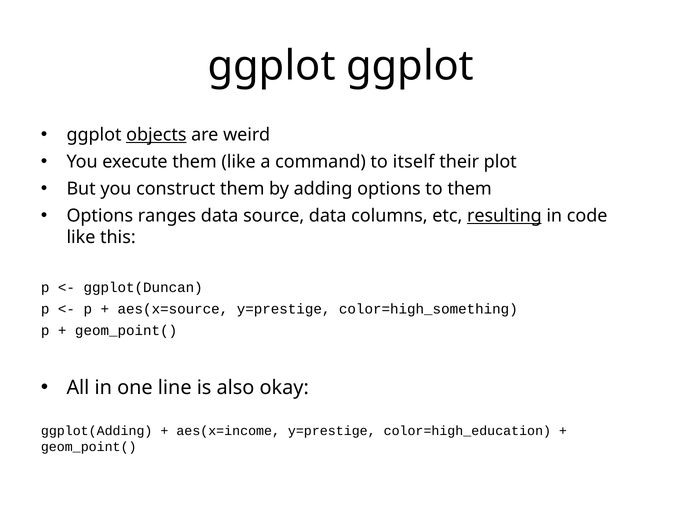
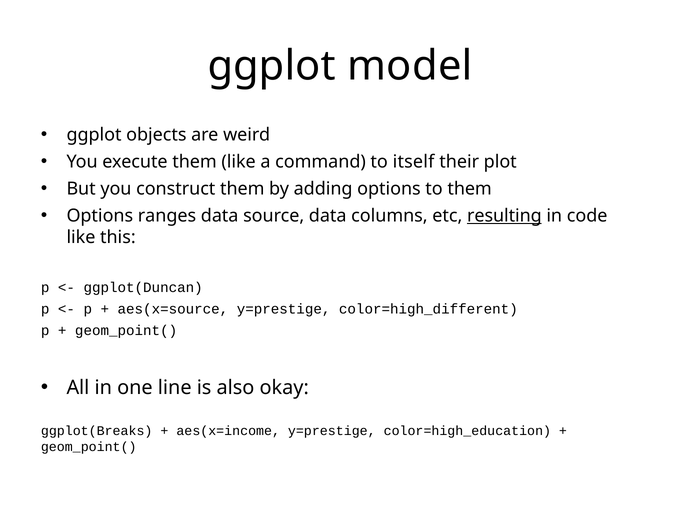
ggplot ggplot: ggplot -> model (410, 66)
objects underline: present -> none (156, 135)
color=high_something: color=high_something -> color=high_different (428, 309)
ggplot(Adding: ggplot(Adding -> ggplot(Breaks (97, 430)
